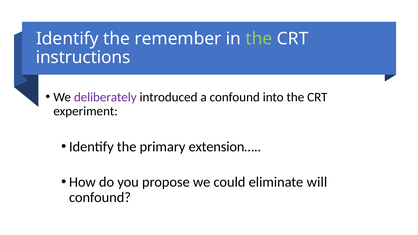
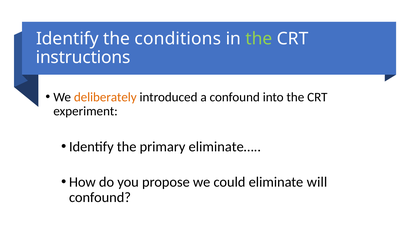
remember: remember -> conditions (178, 39)
deliberately colour: purple -> orange (105, 97)
extension…: extension… -> eliminate… (225, 147)
